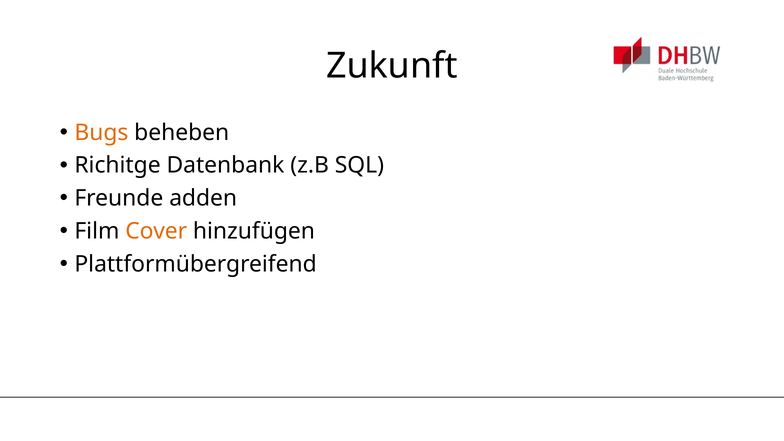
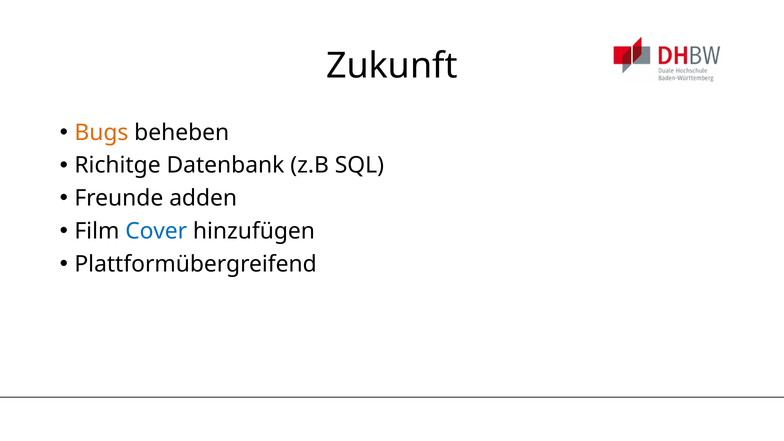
Cover colour: orange -> blue (156, 231)
